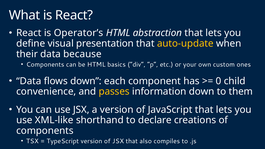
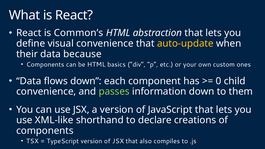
Operator’s: Operator’s -> Common’s (79, 33)
visual presentation: presentation -> convenience (105, 44)
passes colour: yellow -> light green (114, 92)
